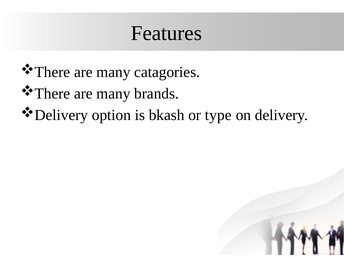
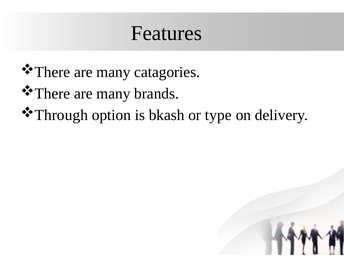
Delivery: Delivery -> Through (61, 115)
